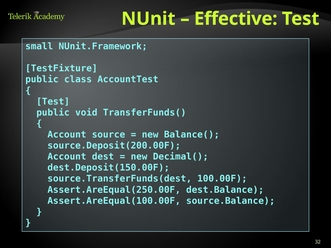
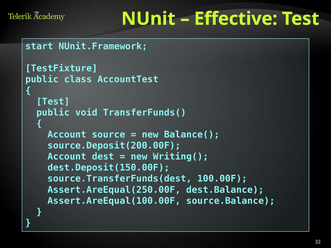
small: small -> start (39, 46)
Decimal(: Decimal( -> Writing( (181, 157)
